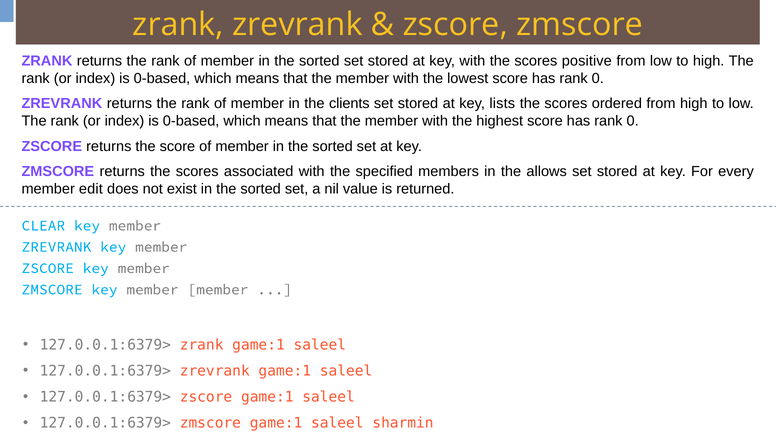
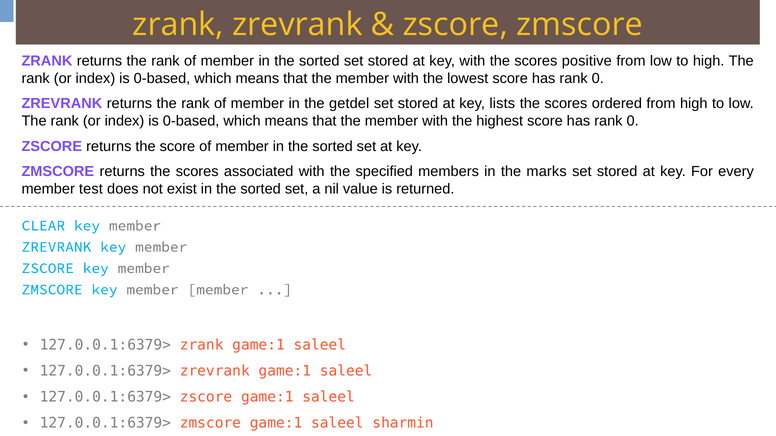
clients: clients -> getdel (349, 104)
allows: allows -> marks (547, 172)
edit: edit -> test (91, 189)
